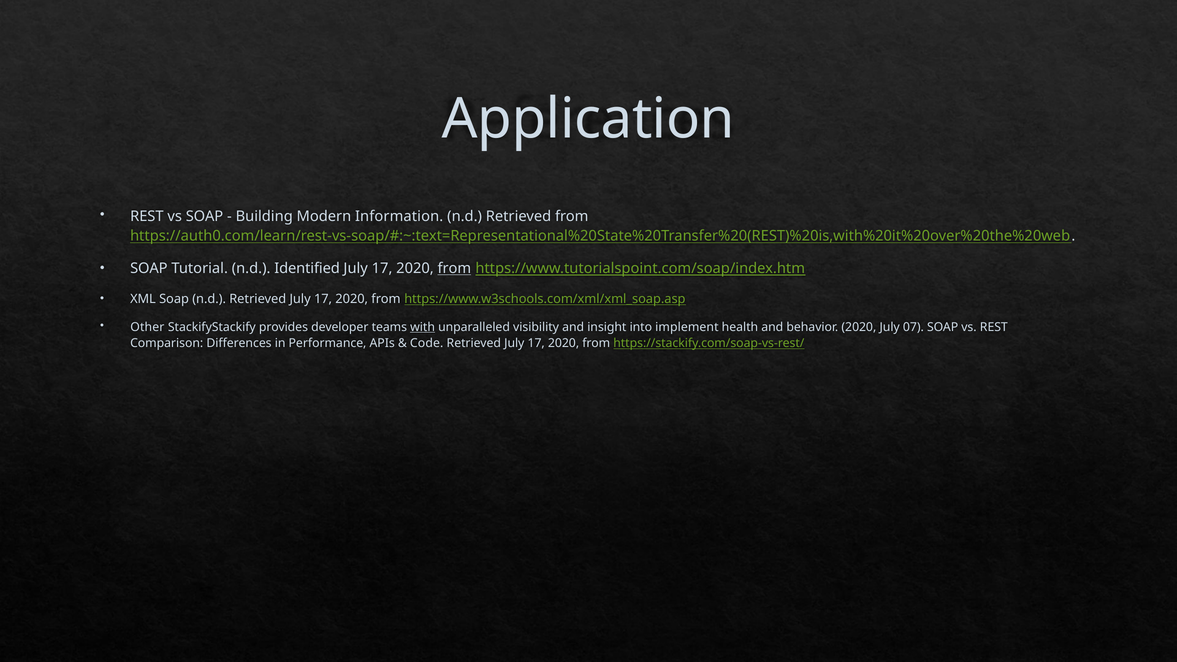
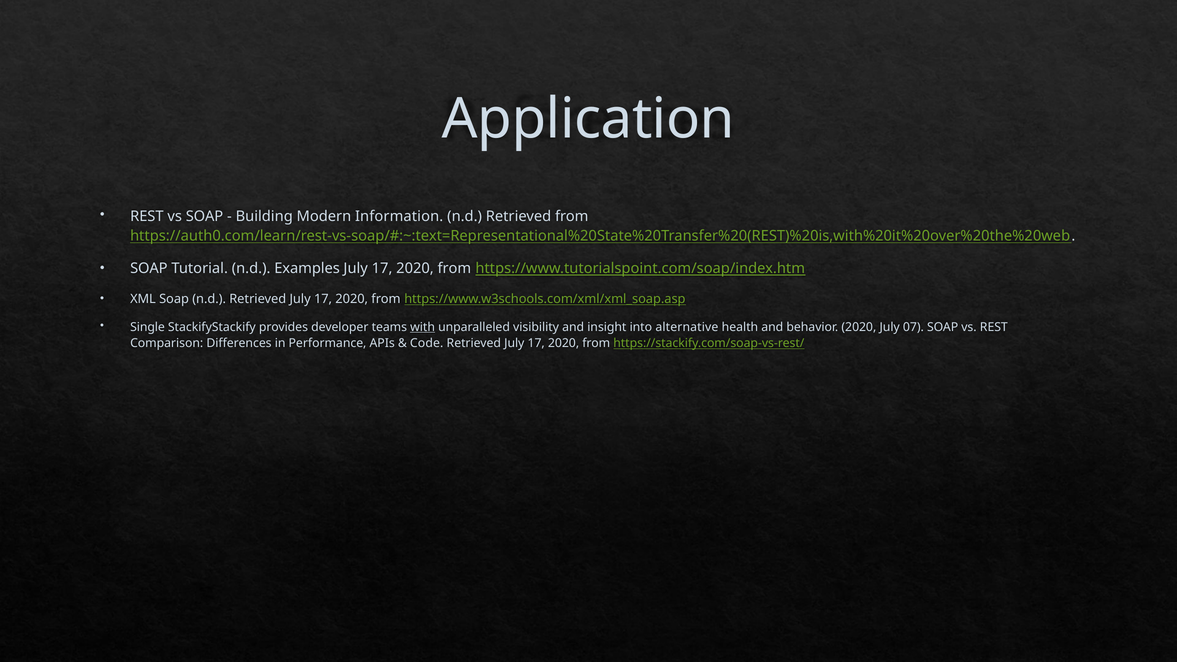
Identified: Identified -> Examples (307, 268)
from underline: present -> none (454, 268)
Other: Other -> Single (147, 327)
implement: implement -> alternative (687, 327)
